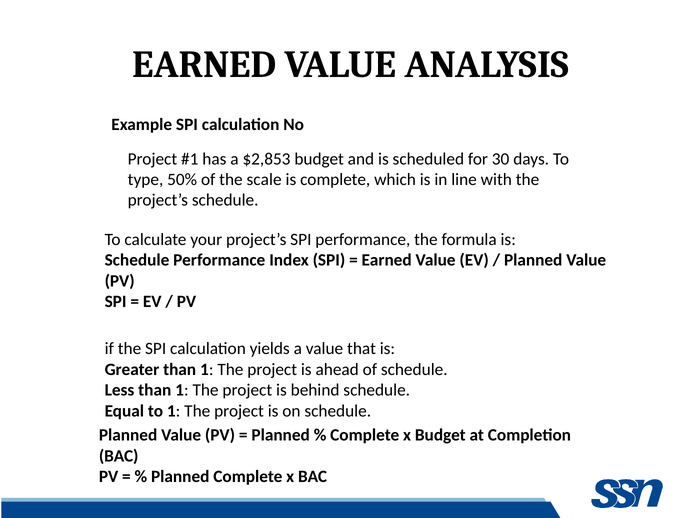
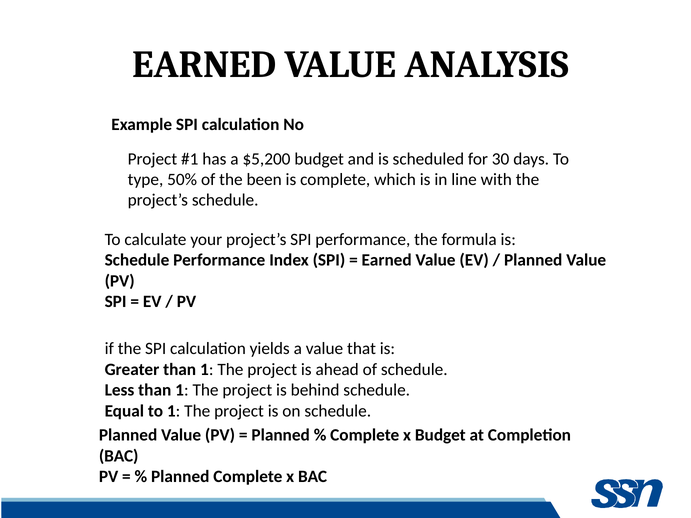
$2,853: $2,853 -> $5,200 (266, 159)
scale: scale -> been (264, 180)
